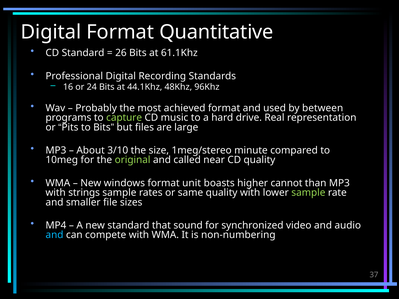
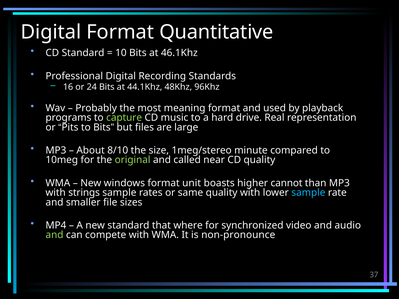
26: 26 -> 10 (121, 53)
61.1Khz: 61.1Khz -> 46.1Khz (179, 53)
achieved: achieved -> meaning (185, 108)
between: between -> playback (323, 108)
3/10: 3/10 -> 8/10 (118, 150)
sample colour: light green -> light blue (308, 193)
sound: sound -> where (188, 226)
and colour: light blue -> light green (54, 235)
non-numbering: non-numbering -> non-pronounce (238, 235)
